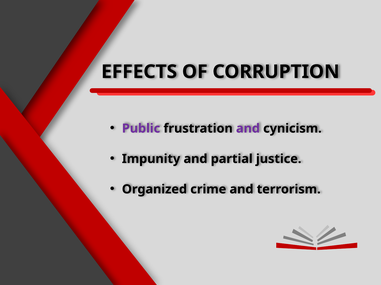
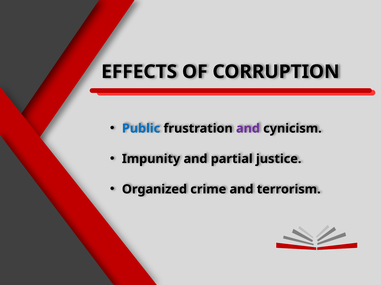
Public colour: purple -> blue (141, 129)
